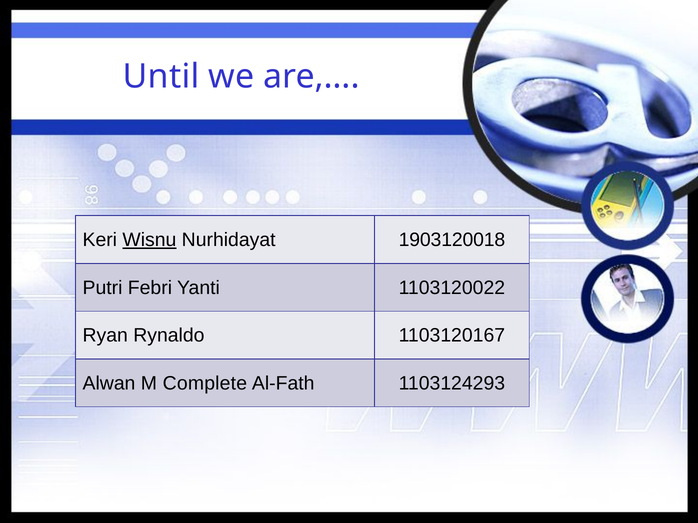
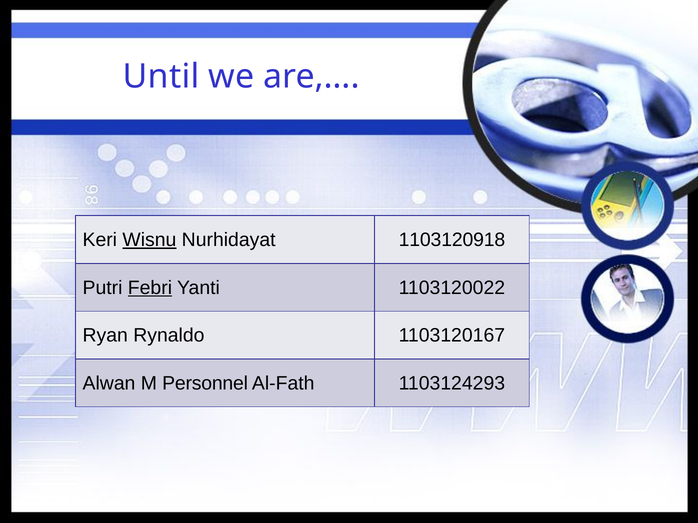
1903120018: 1903120018 -> 1103120918 (452, 240)
Febri underline: none -> present (150, 288)
Complete: Complete -> Personnel (205, 384)
